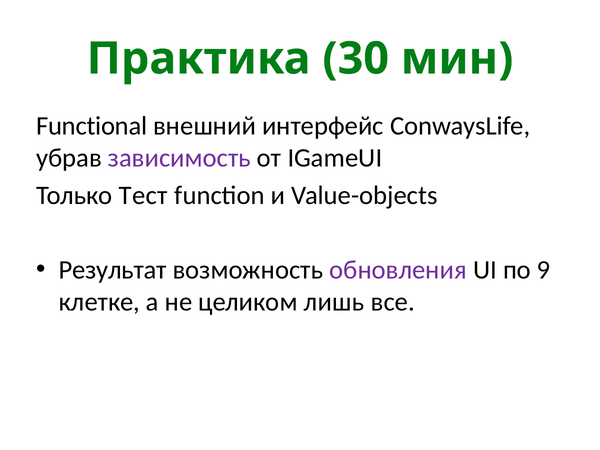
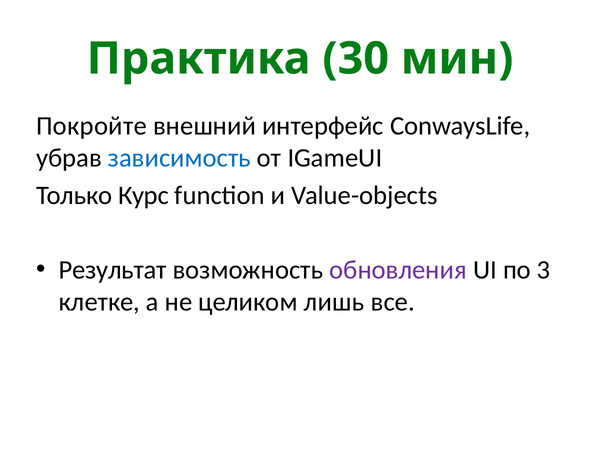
Functional: Functional -> Покройте (91, 126)
зависимость colour: purple -> blue (179, 158)
Тест: Тест -> Курс (144, 195)
9: 9 -> 3 (544, 270)
